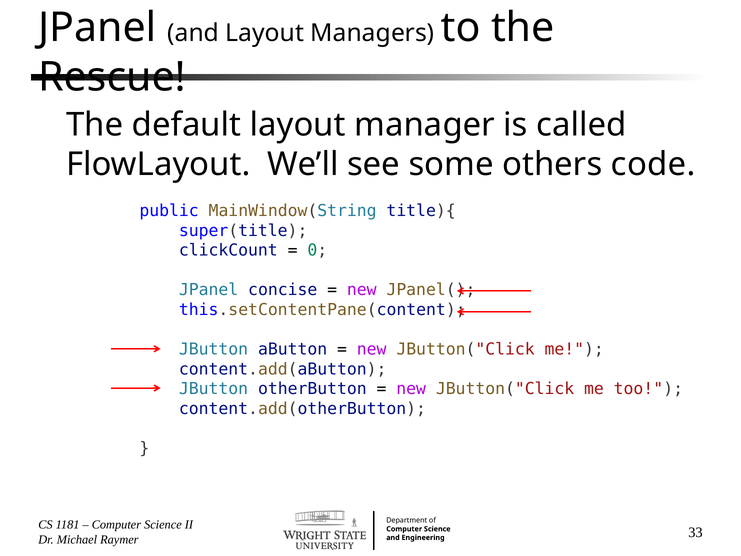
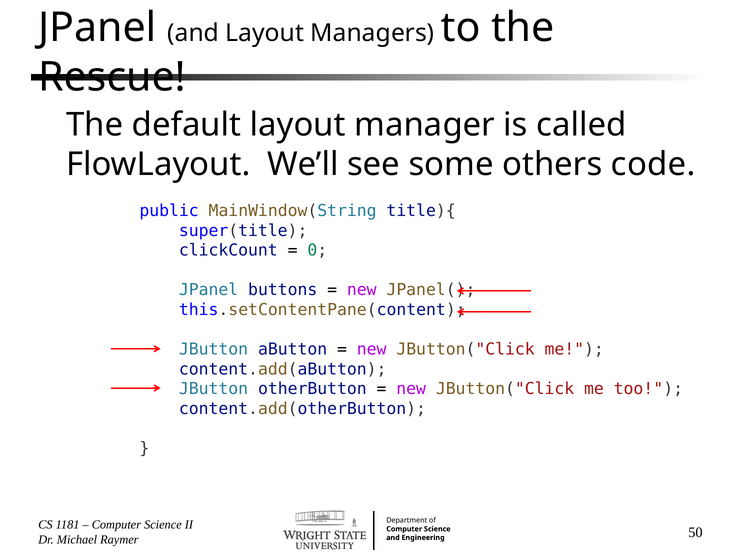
concise: concise -> buttons (283, 290)
33: 33 -> 50 (695, 532)
